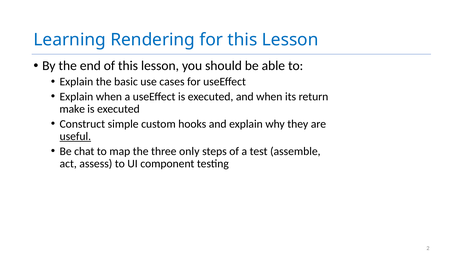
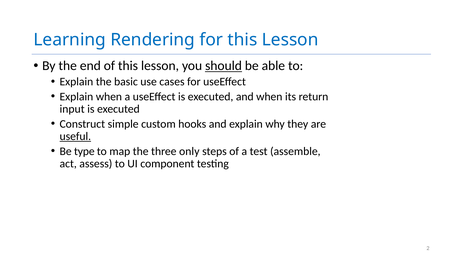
should underline: none -> present (224, 66)
make: make -> input (72, 109)
chat: chat -> type (84, 152)
